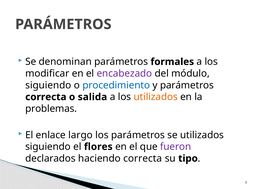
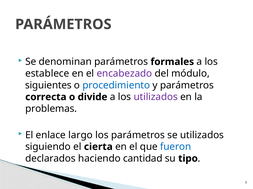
modificar: modificar -> establece (47, 74)
siguiendo: siguiendo -> siguientes (48, 86)
salida: salida -> divide (93, 97)
utilizados colour: orange -> purple (156, 97)
flores: flores -> cierta (98, 147)
fueron colour: purple -> blue (176, 147)
haciendo correcta: correcta -> cantidad (143, 159)
